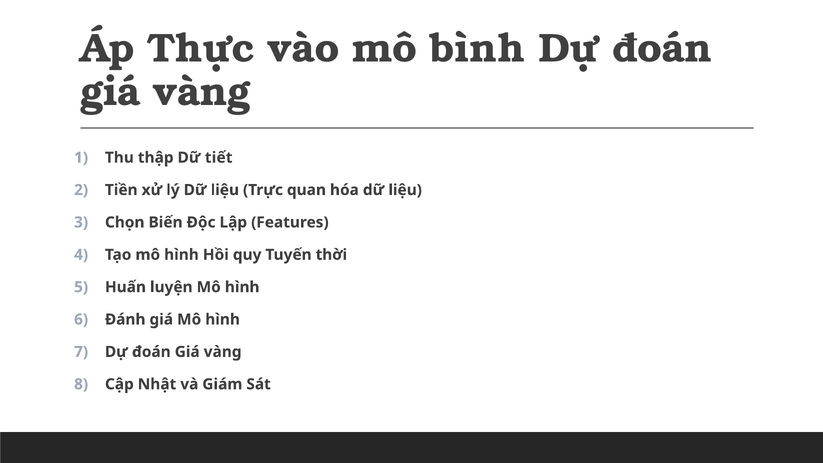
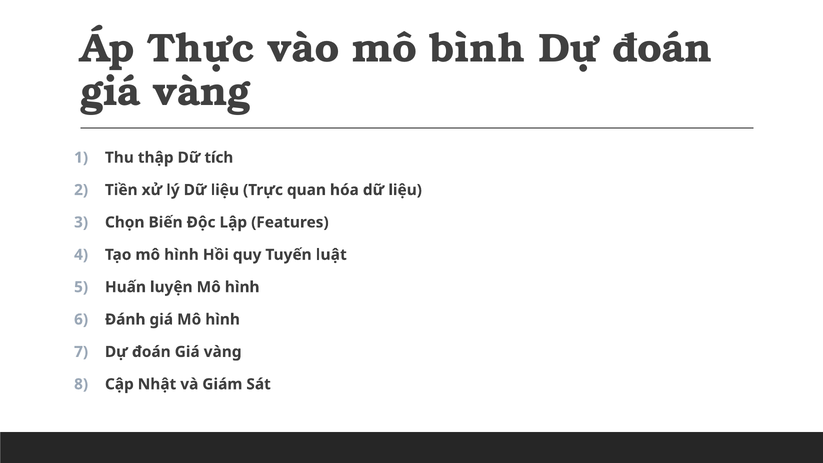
tiết: tiết -> tích (219, 158)
thời: thời -> luật (331, 255)
